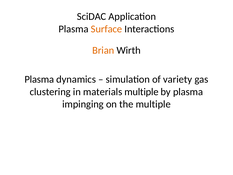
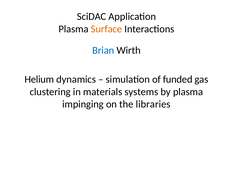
Brian colour: orange -> blue (103, 50)
Plasma: Plasma -> Helium (39, 79)
variety: variety -> funded (178, 79)
materials multiple: multiple -> systems (141, 92)
the multiple: multiple -> libraries (153, 104)
